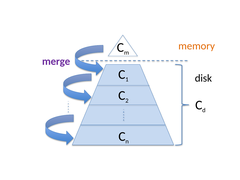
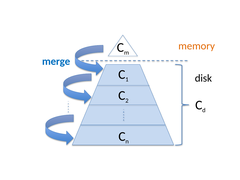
merge colour: purple -> blue (56, 61)
